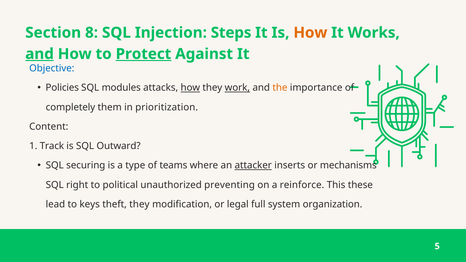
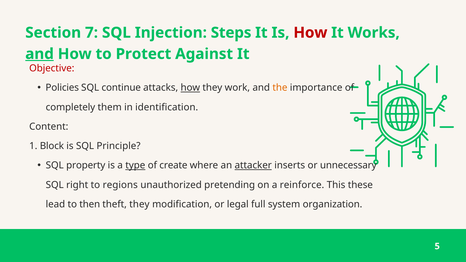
8: 8 -> 7 (92, 33)
How colour: orange -> red (310, 33)
Protect underline: present -> none (143, 54)
Objective colour: blue -> red (52, 68)
modules: modules -> continue (121, 88)
work underline: present -> none (237, 88)
prioritization: prioritization -> identification (167, 107)
Track: Track -> Block (52, 146)
Outward: Outward -> Principle (119, 146)
securing: securing -> property (86, 165)
type underline: none -> present (135, 165)
teams: teams -> create (173, 165)
mechanisms: mechanisms -> unnecessary (348, 165)
political: political -> regions (120, 185)
preventing: preventing -> pretending (230, 185)
keys: keys -> then (90, 204)
